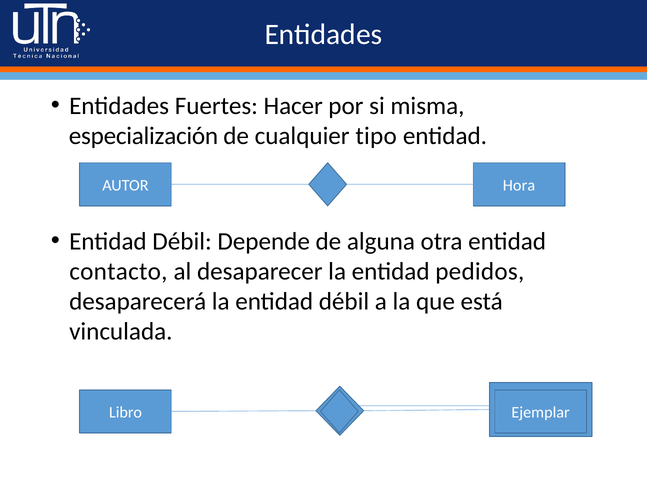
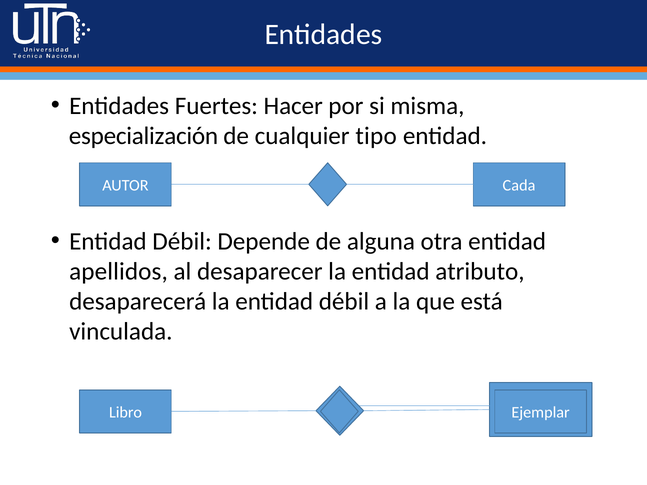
Hora: Hora -> Cada (519, 186)
contacto: contacto -> apellidos (118, 272)
pedidos: pedidos -> atributo (480, 272)
